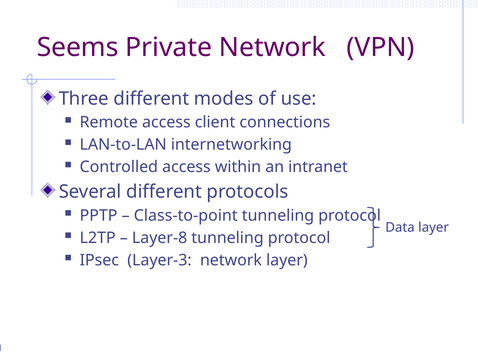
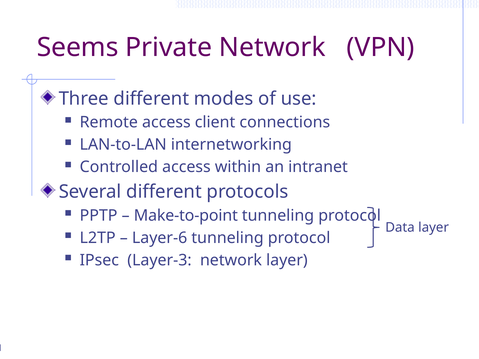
Class-to-point: Class-to-point -> Make-to-point (186, 216)
Layer-8: Layer-8 -> Layer-6 (160, 238)
